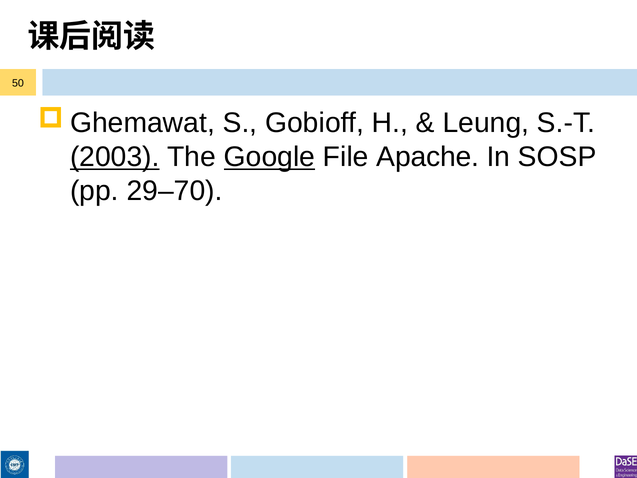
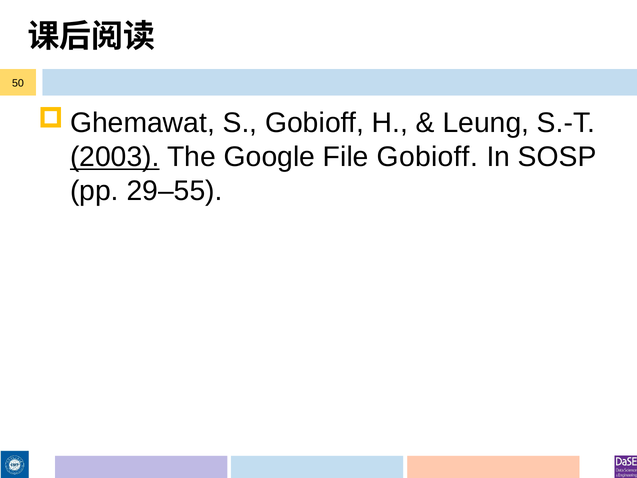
Google underline: present -> none (269, 157)
File Apache: Apache -> Gobioff (427, 157)
29–70: 29–70 -> 29–55 (175, 191)
